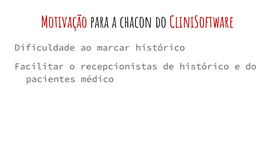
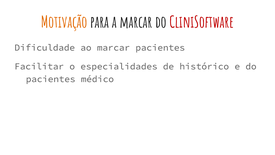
Motivação colour: red -> orange (64, 22)
a chacon: chacon -> marcar (136, 22)
marcar histórico: histórico -> pacientes (160, 47)
recepcionistas: recepcionistas -> especialidades (119, 66)
